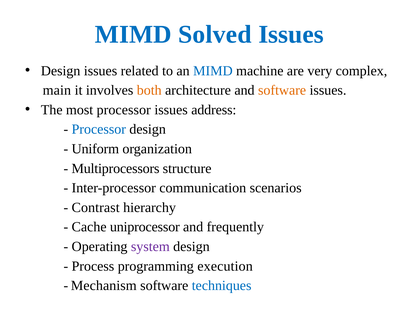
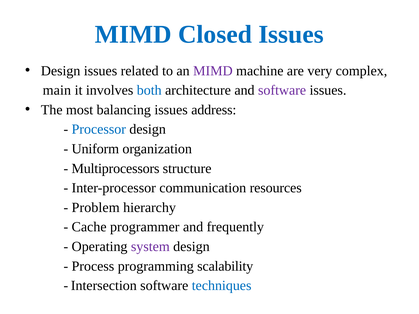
Solved: Solved -> Closed (215, 34)
MIMD colour: blue -> purple (213, 71)
both colour: orange -> blue (149, 90)
software colour: orange -> purple (282, 90)
most processor: processor -> balancing (124, 110)
scenarios: scenarios -> resources (276, 188)
Contrast: Contrast -> Problem (96, 208)
uniprocessor: uniprocessor -> programmer (145, 227)
execution: execution -> scalability (225, 266)
Mechanism: Mechanism -> Intersection (104, 286)
